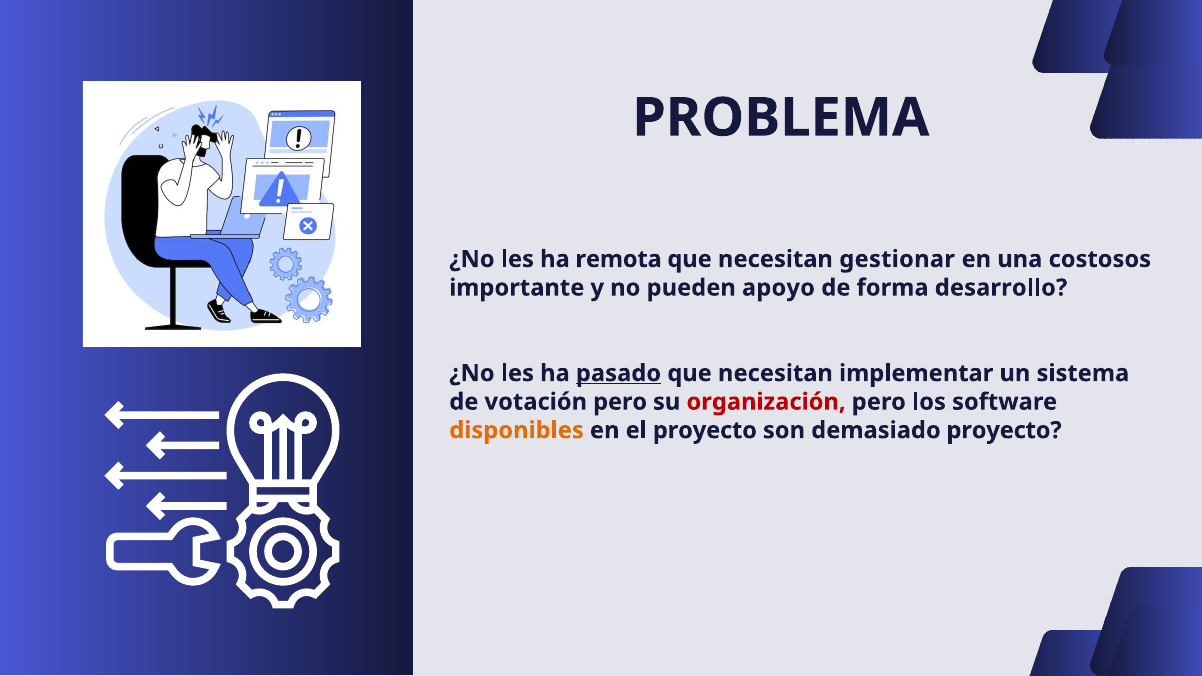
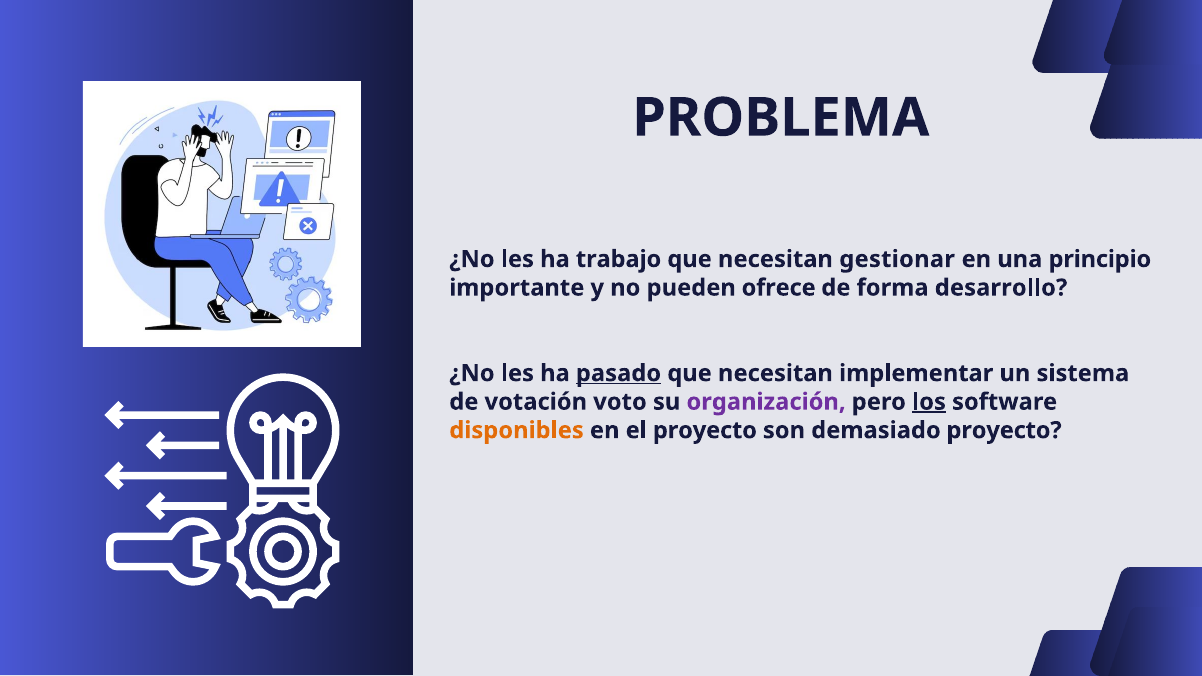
remota: remota -> trabajo (619, 259)
costosos: costosos -> principio (1100, 259)
apoyo: apoyo -> ofrece (779, 288)
votación pero: pero -> voto (620, 402)
organización colour: red -> purple (766, 402)
los underline: none -> present (929, 402)
